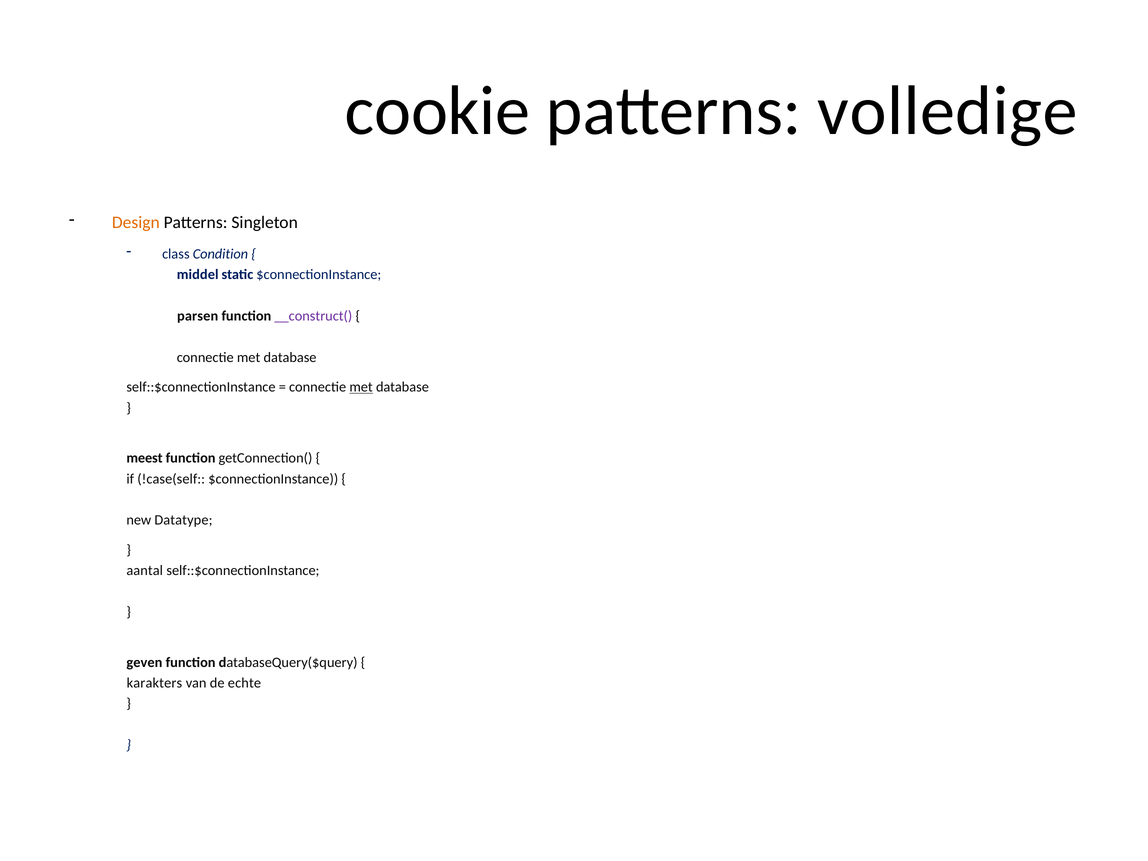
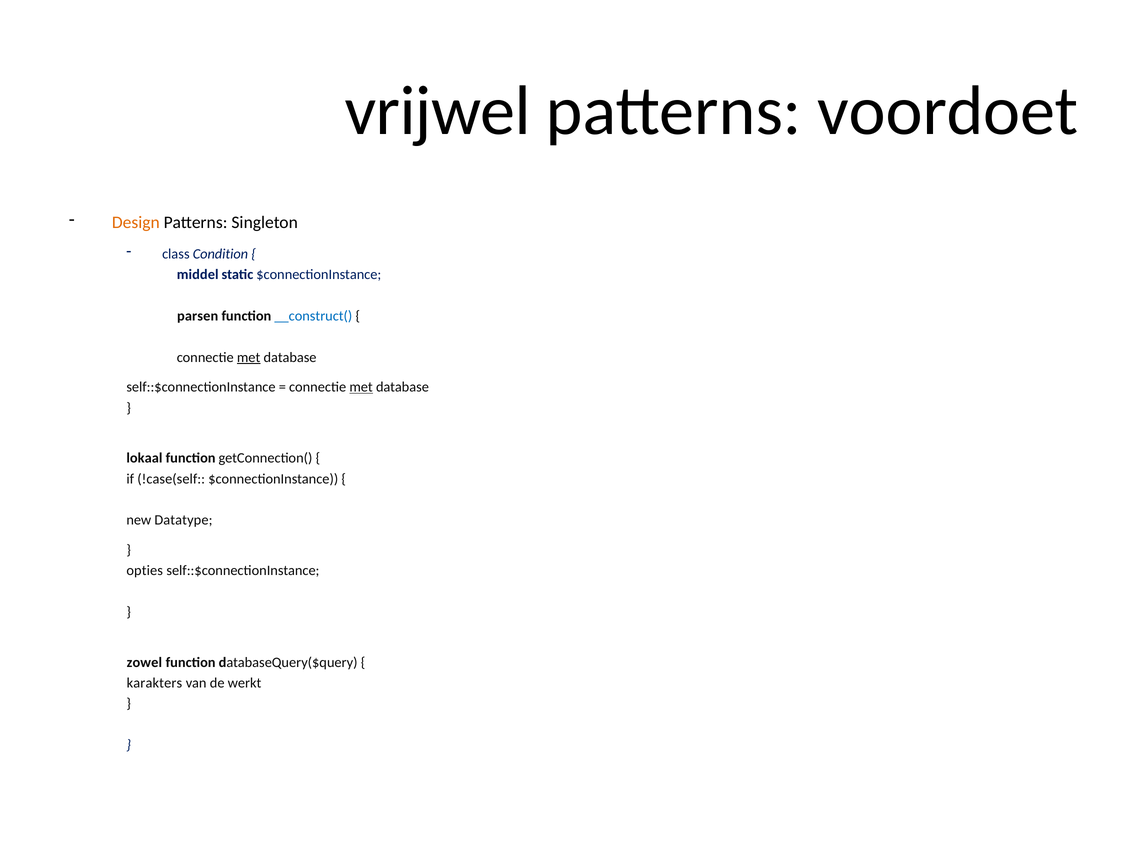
cookie: cookie -> vrijwel (438, 111)
volledige: volledige -> voordoet (948, 111)
__construct( colour: purple -> blue (313, 316)
met underline: none -> present (249, 357)
meest: meest -> lokaal (144, 458)
aantal: aantal -> opties (145, 571)
geven: geven -> zowel (144, 662)
echte: echte -> werkt (245, 683)
